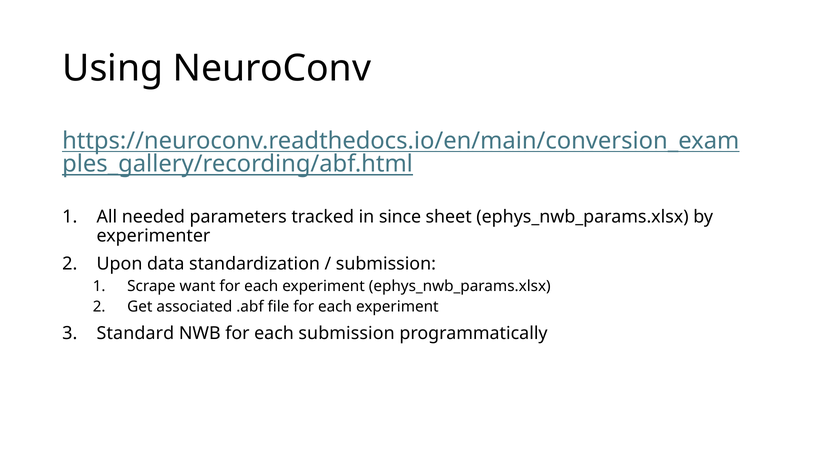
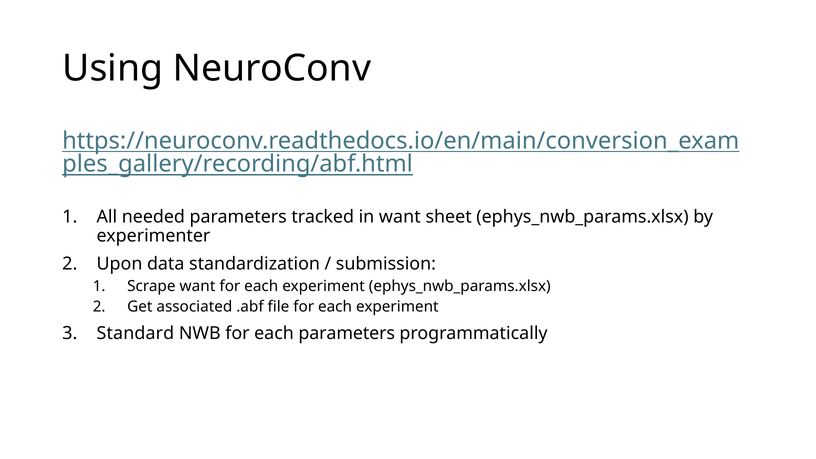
in since: since -> want (400, 217)
each submission: submission -> parameters (347, 333)
